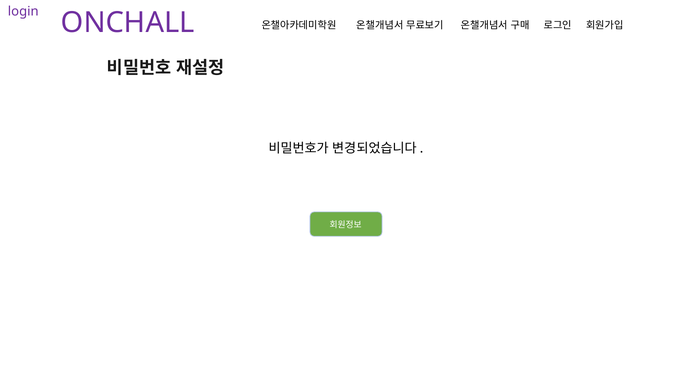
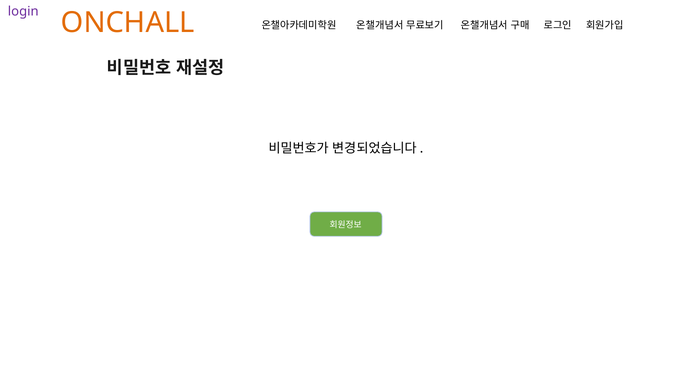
ONCHALL colour: purple -> orange (128, 22)
